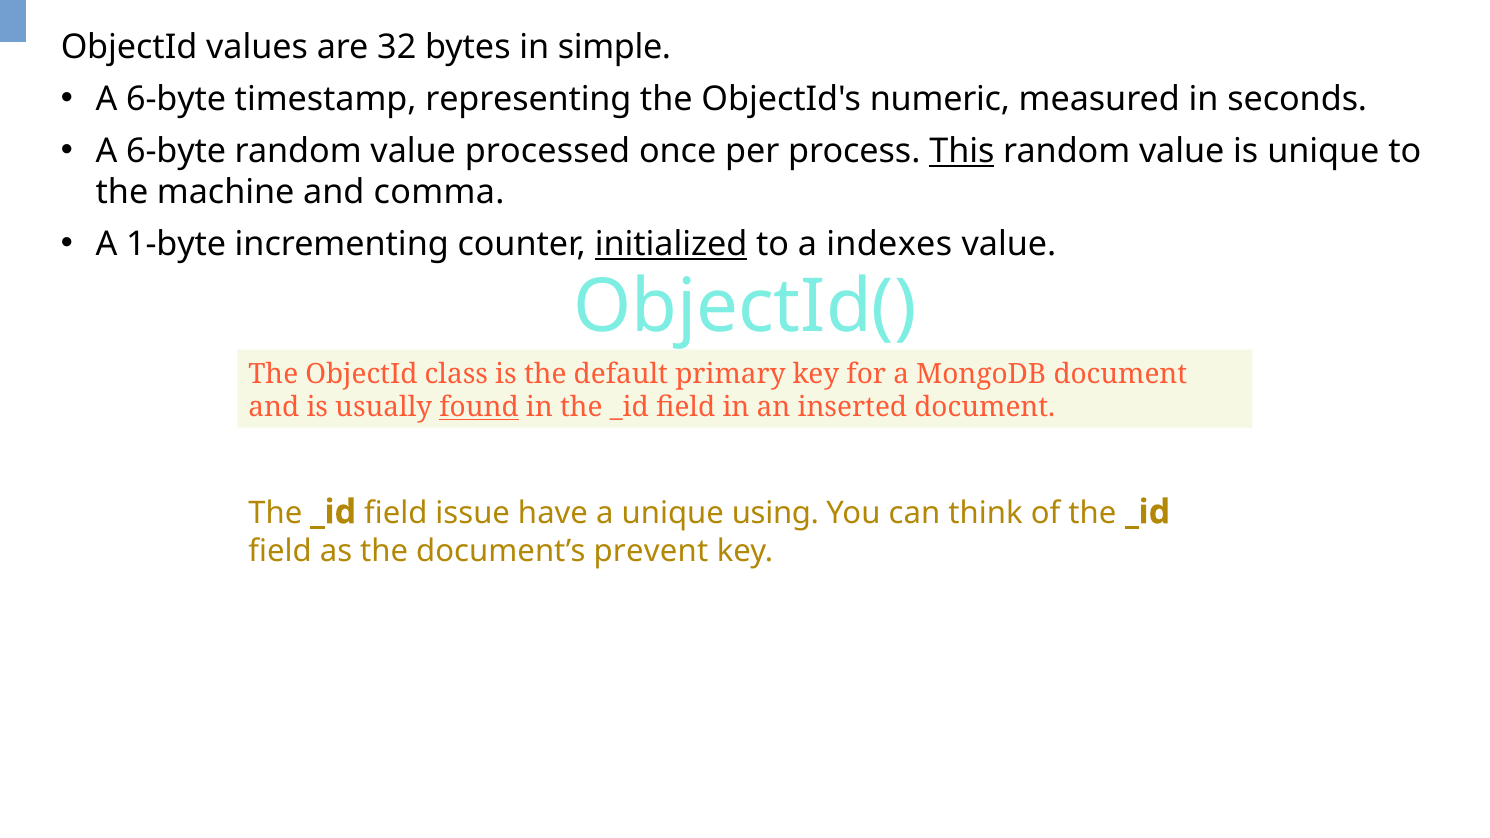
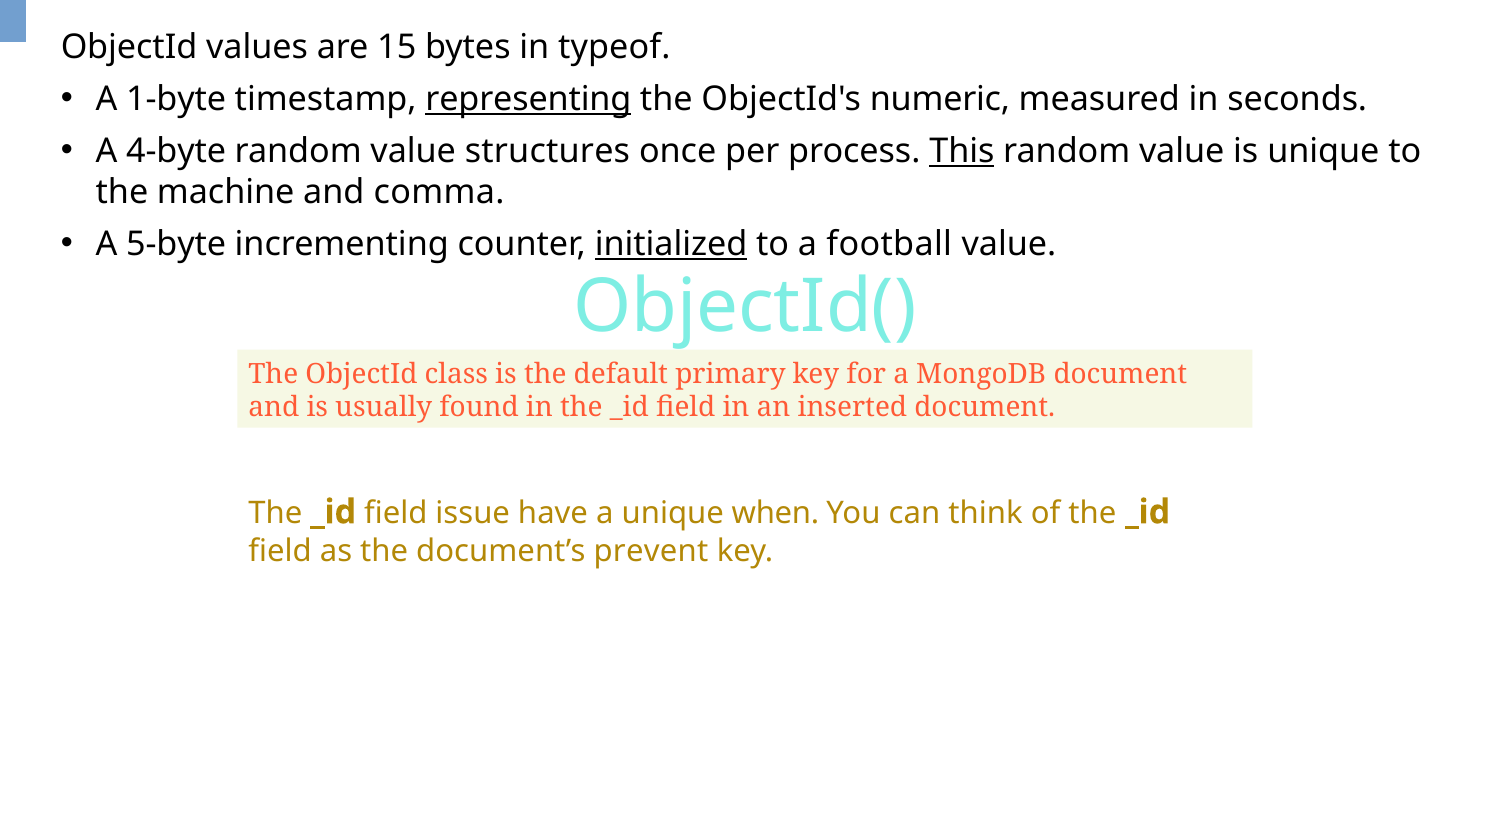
32: 32 -> 15 (397, 47)
simple: simple -> typeof (614, 47)
6-byte: 6-byte -> 1-byte (176, 99)
representing underline: none -> present (528, 99)
6-byte: 6-byte -> 4-byte (176, 151)
processed: processed -> structures (547, 151)
1-byte: 1-byte -> 5-byte (176, 244)
indexes: indexes -> football (889, 244)
found underline: present -> none (479, 407)
using: using -> when (775, 513)
